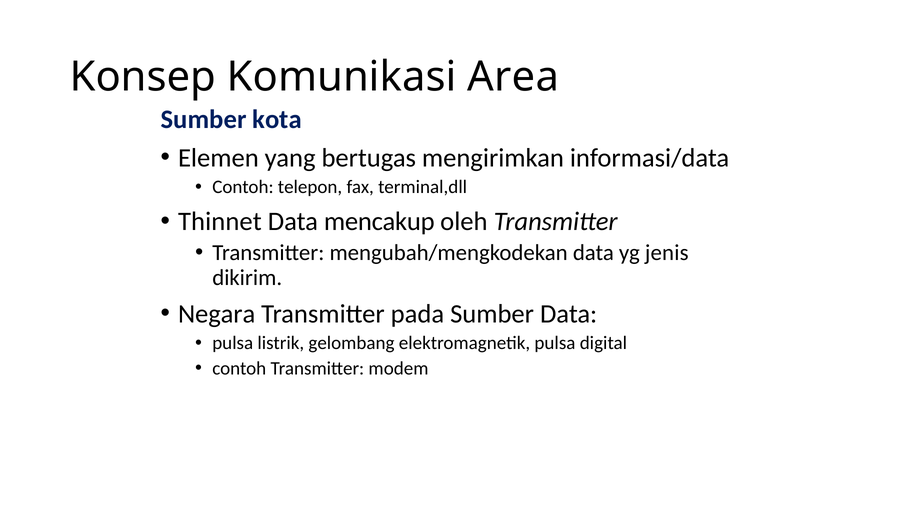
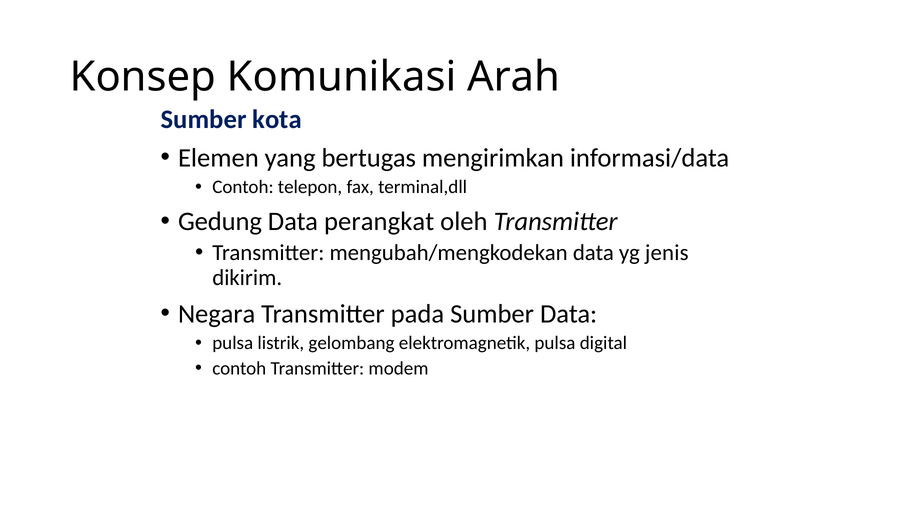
Area: Area -> Arah (514, 77)
Thinnet: Thinnet -> Gedung (220, 221)
mencakup: mencakup -> perangkat (379, 221)
